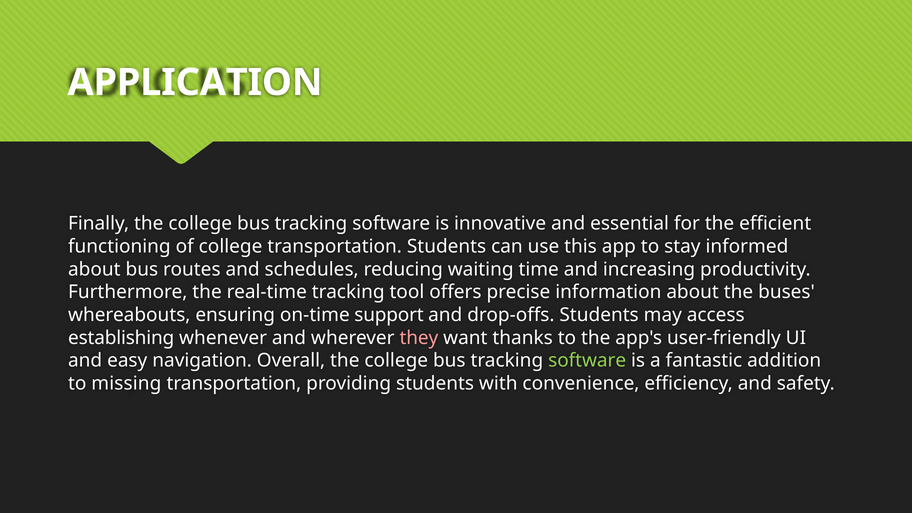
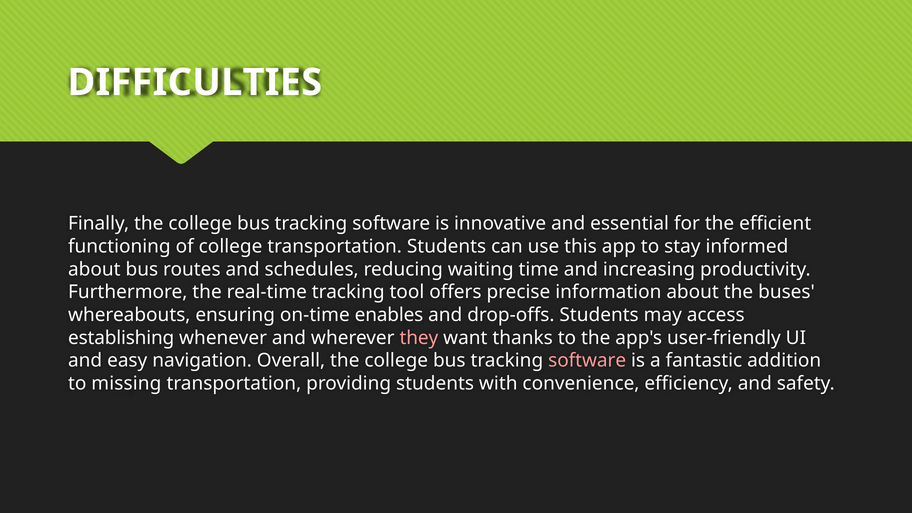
APPLICATION: APPLICATION -> DIFFICULTIES (195, 82)
support: support -> enables (389, 315)
software colour: light green -> pink (587, 361)
